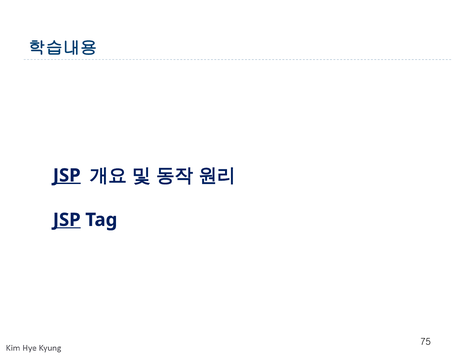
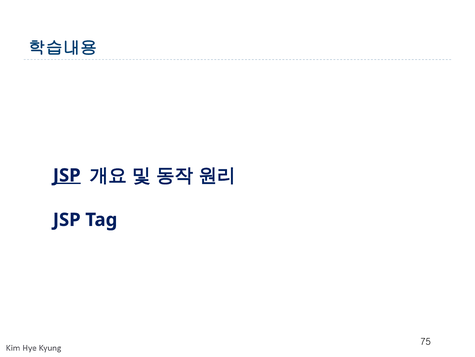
JSP underline: present -> none (67, 219)
